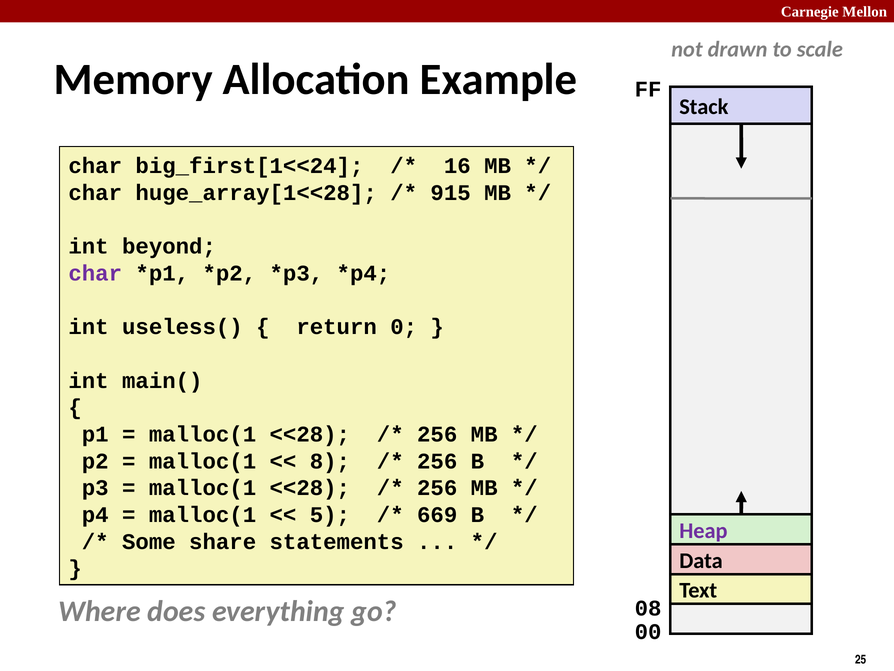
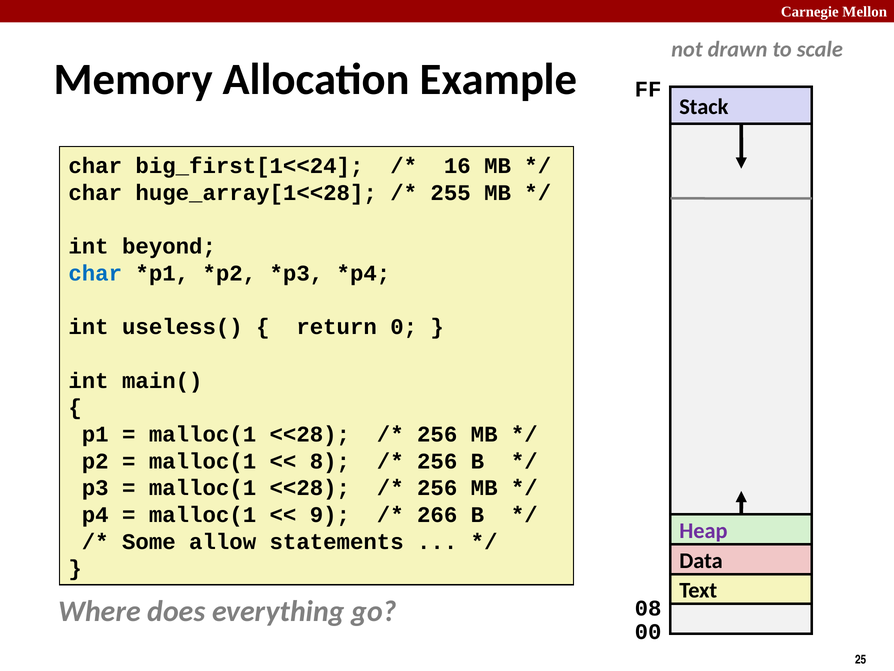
915: 915 -> 255 (451, 193)
char colour: purple -> blue (95, 273)
5: 5 -> 9 (330, 514)
669: 669 -> 266 (437, 514)
share: share -> allow (223, 541)
